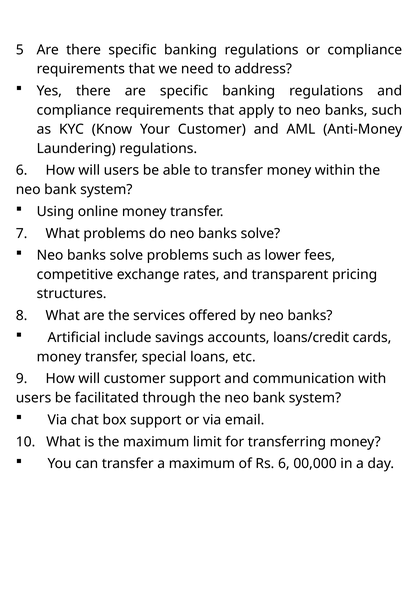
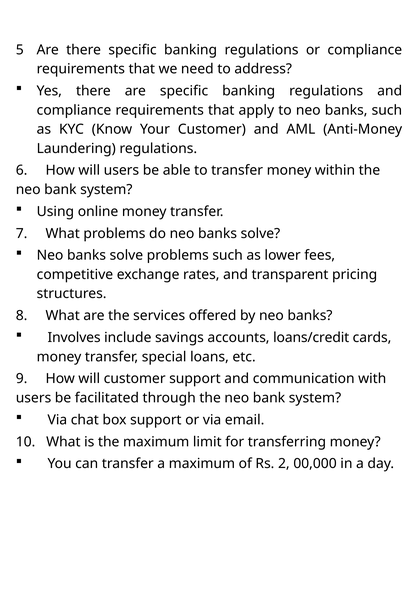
Artificial: Artificial -> Involves (74, 338)
Rs 6: 6 -> 2 (284, 464)
